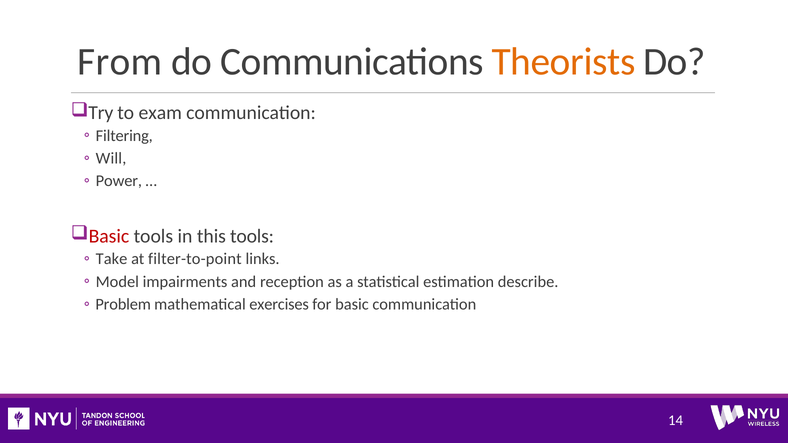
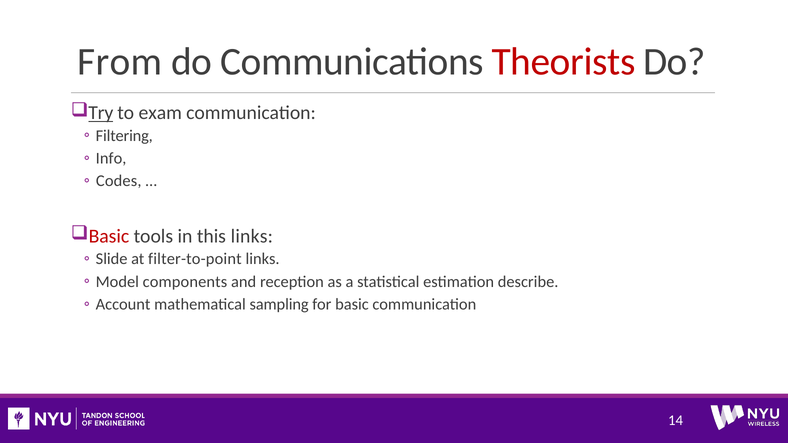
Theorists colour: orange -> red (564, 62)
Try underline: none -> present (101, 113)
Will: Will -> Info (111, 158)
Power: Power -> Codes (119, 181)
this tools: tools -> links (252, 236)
Take: Take -> Slide (112, 259)
impairments: impairments -> components (185, 282)
Problem: Problem -> Account (123, 305)
exercises: exercises -> sampling (279, 305)
